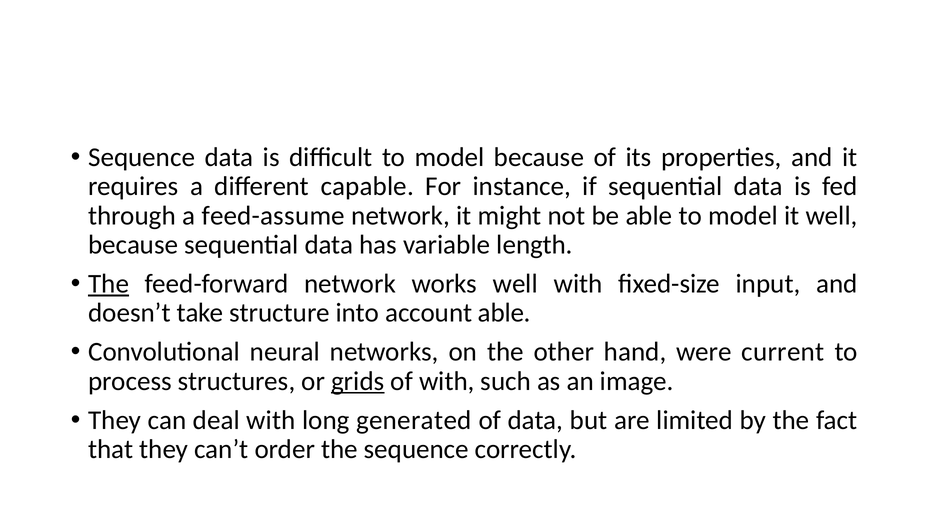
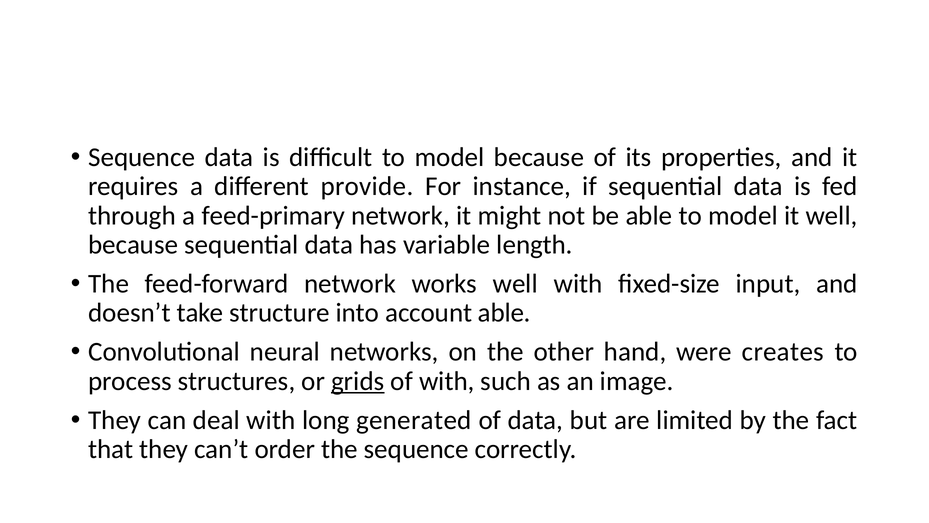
capable: capable -> provide (367, 186)
feed-assume: feed-assume -> feed-primary (273, 215)
The underline: present -> none (109, 284)
current: current -> creates (783, 352)
